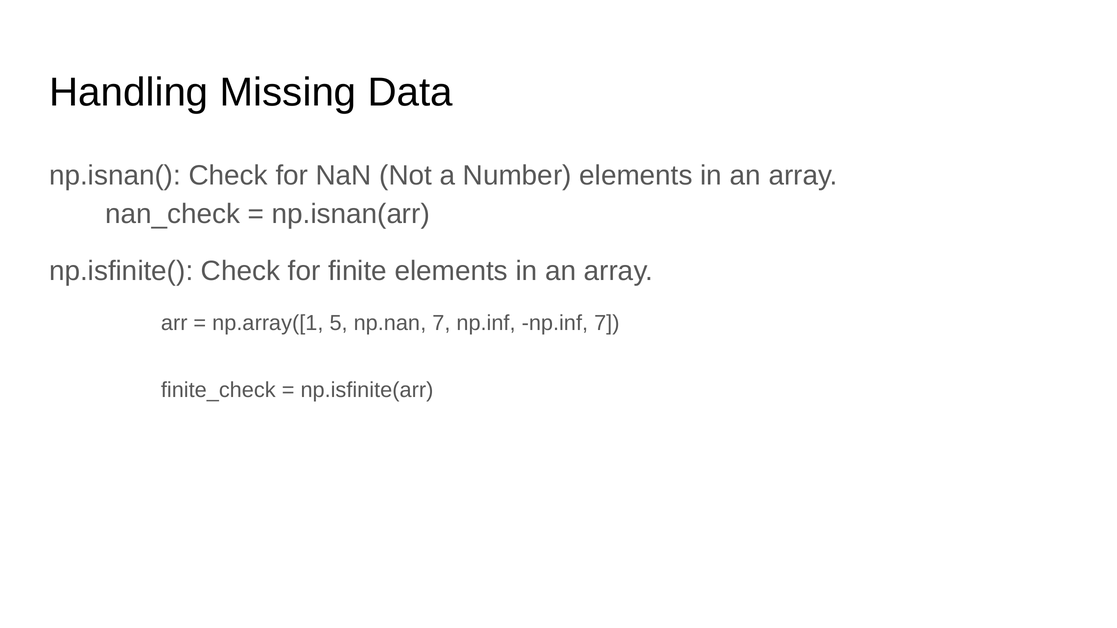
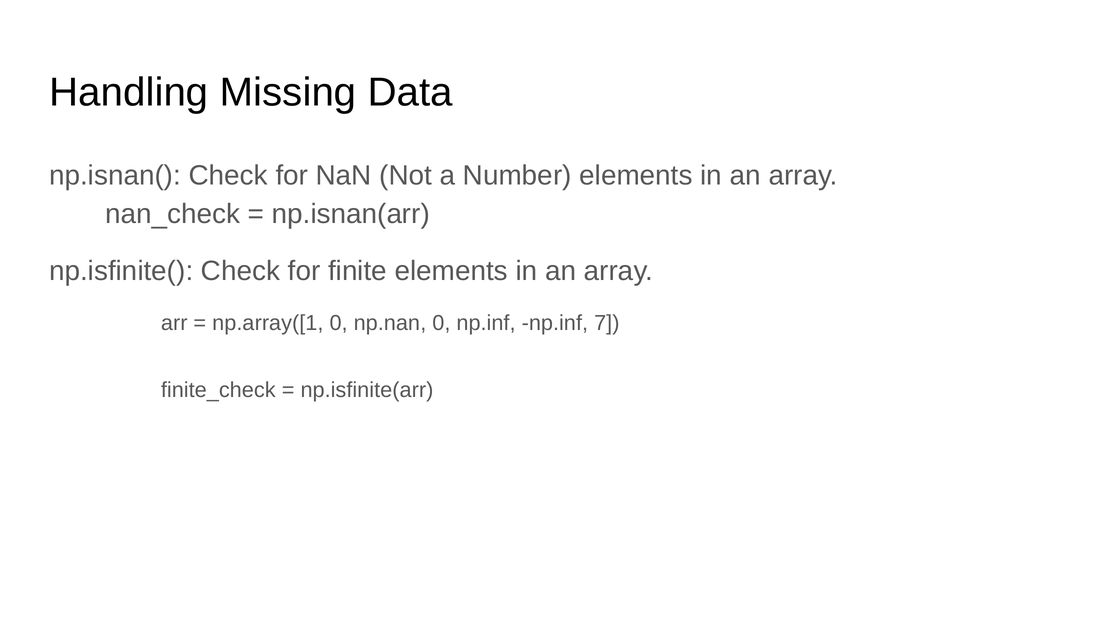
np.array([1 5: 5 -> 0 (339, 323)
np.nan 7: 7 -> 0 (441, 323)
